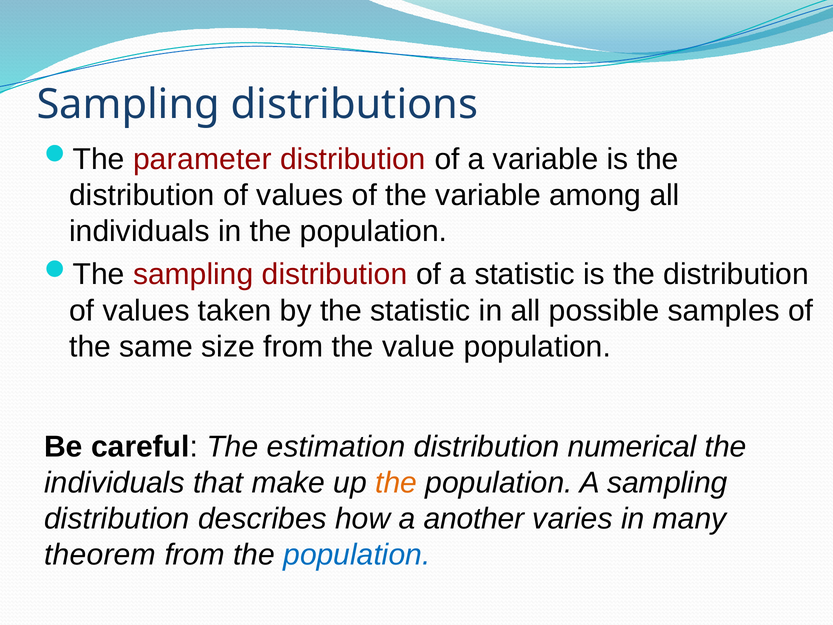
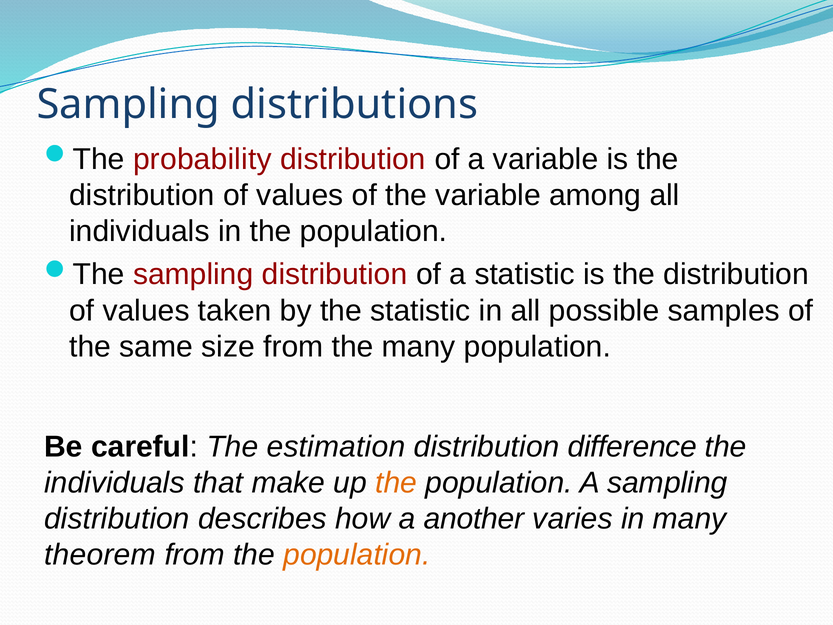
parameter: parameter -> probability (202, 159)
the value: value -> many (419, 347)
numerical: numerical -> difference (632, 447)
population colour: blue -> orange (357, 555)
